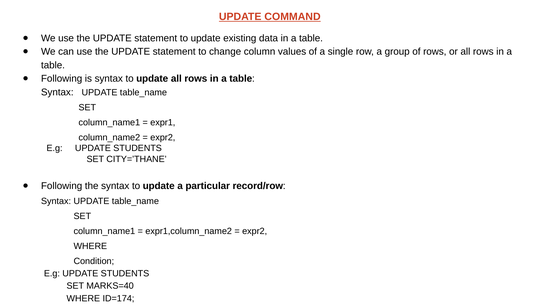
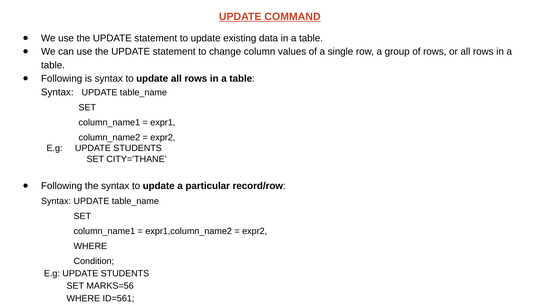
MARKS=40: MARKS=40 -> MARKS=56 (110, 285)
ID=174: ID=174 -> ID=561 (118, 298)
